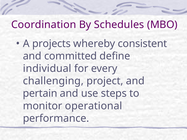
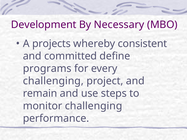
Coordination: Coordination -> Development (44, 25)
Schedules: Schedules -> Necessary (119, 25)
individual: individual -> programs (47, 69)
pertain: pertain -> remain (40, 94)
monitor operational: operational -> challenging (94, 106)
